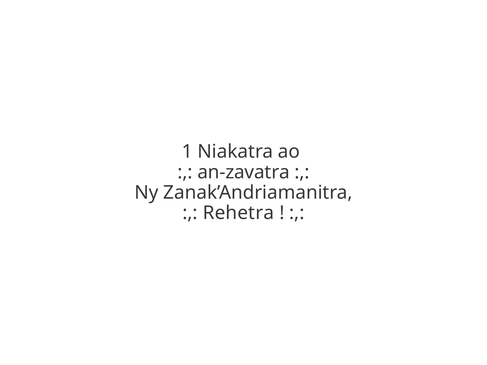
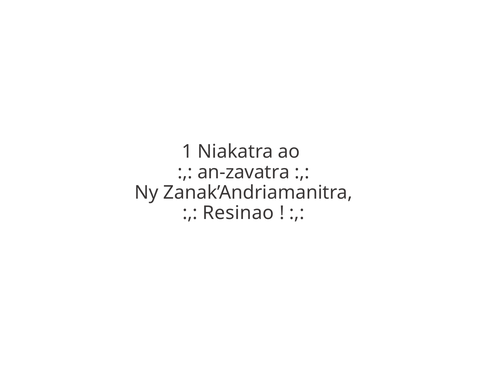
Rehetra: Rehetra -> Resinao (238, 213)
